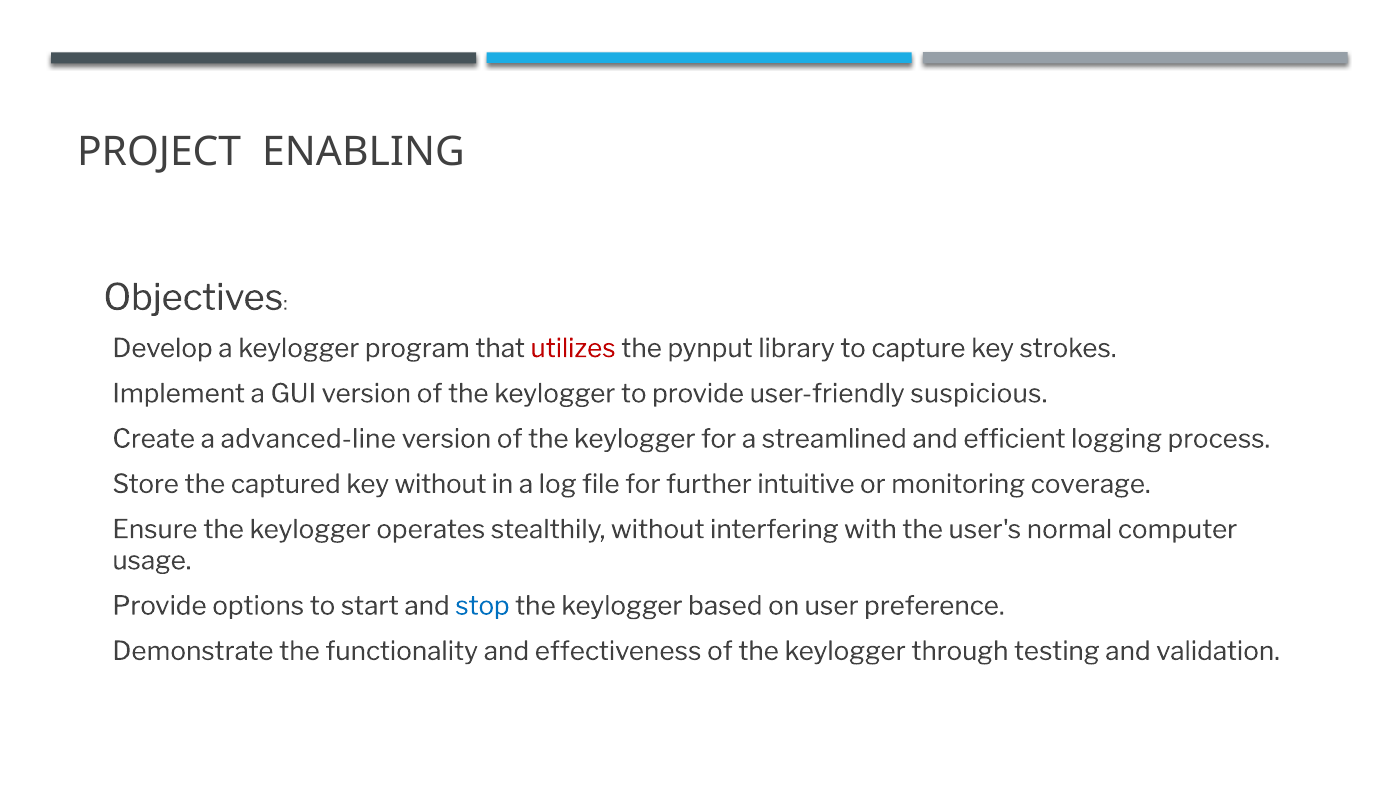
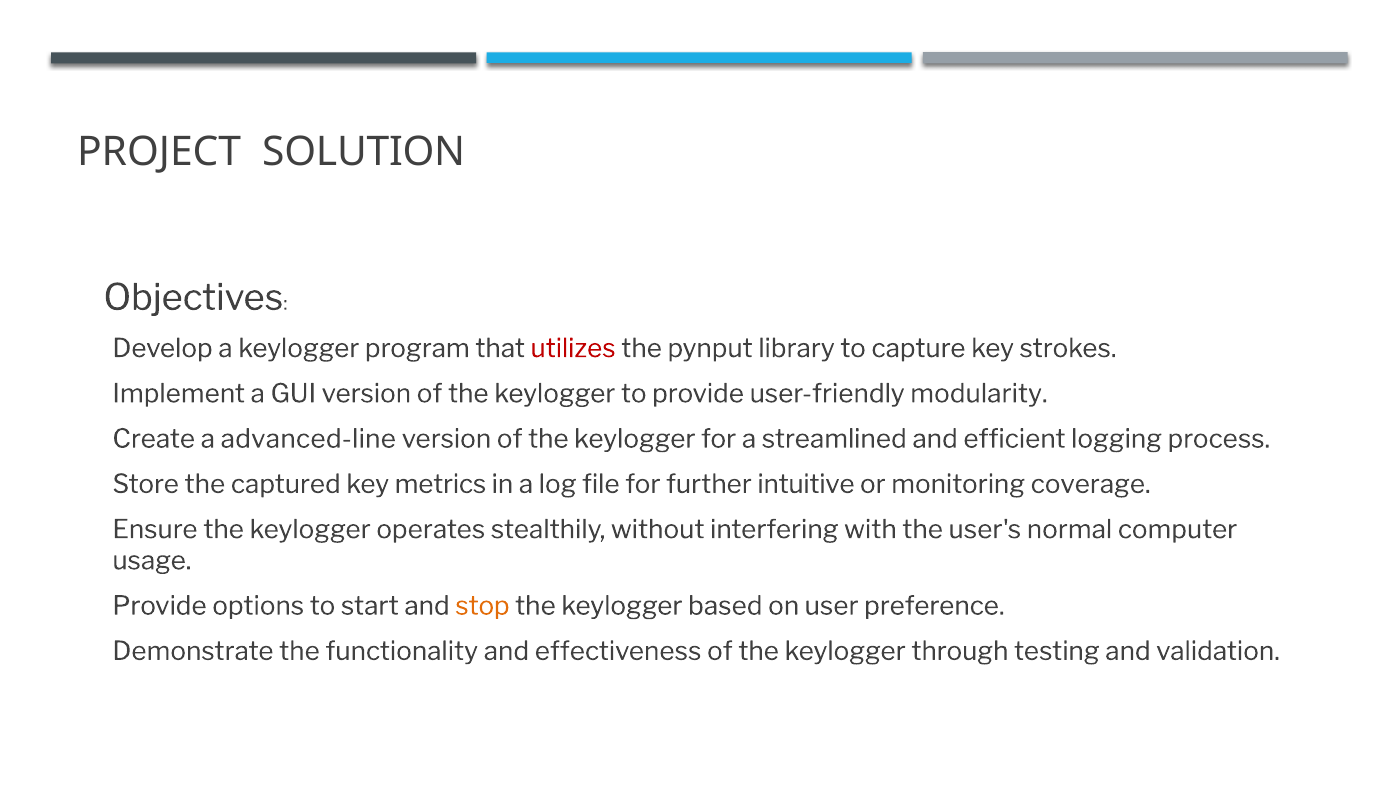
ENABLING: ENABLING -> SOLUTION (364, 152)
suspicious: suspicious -> modularity (979, 394)
key without: without -> metrics (440, 484)
stop colour: blue -> orange (482, 606)
